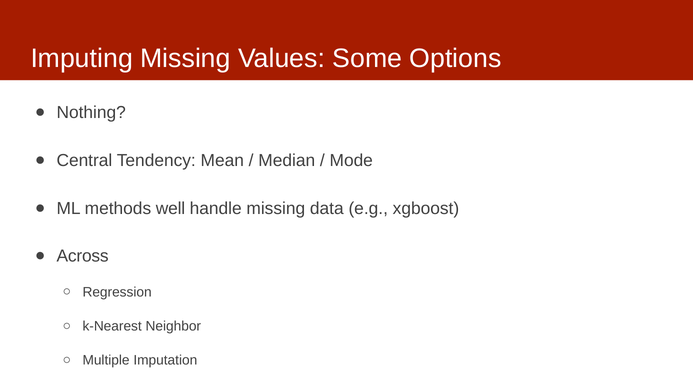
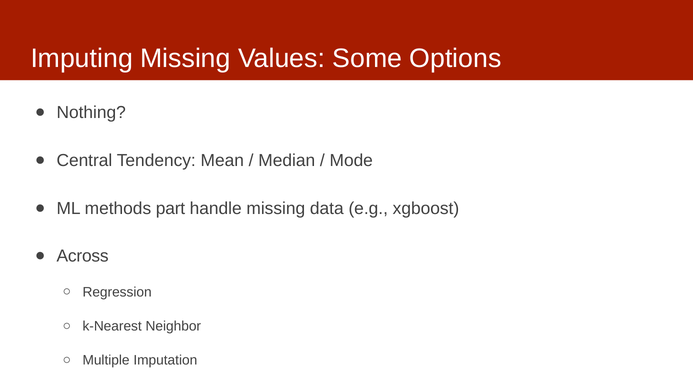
well: well -> part (170, 208)
